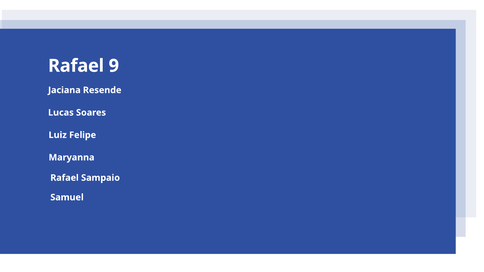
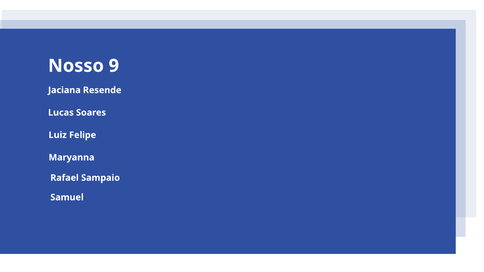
Rafael: Rafael -> Nosso (76, 66)
